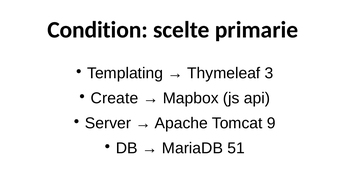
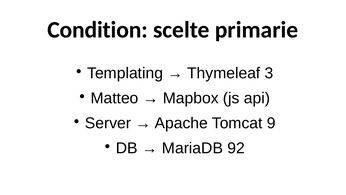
Create: Create -> Matteo (114, 98)
51: 51 -> 92 (236, 148)
